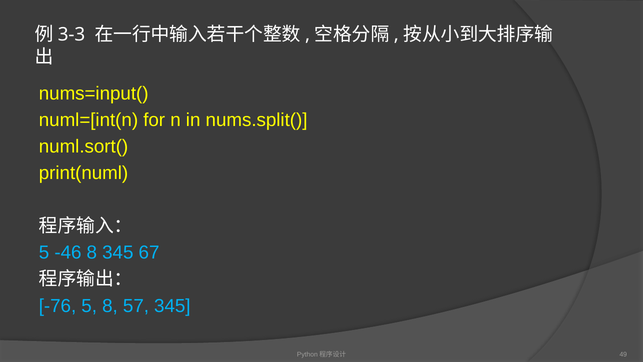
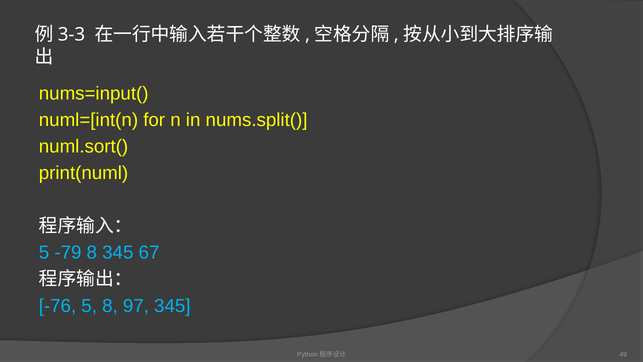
-46: -46 -> -79 (68, 252)
57: 57 -> 97 (136, 306)
